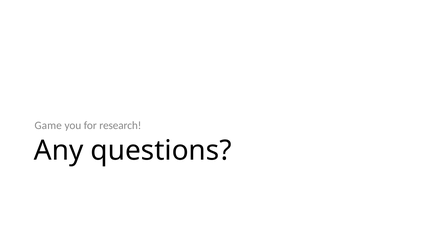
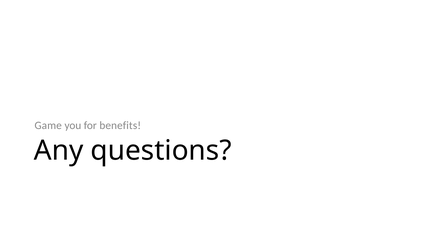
research: research -> benefits (120, 125)
